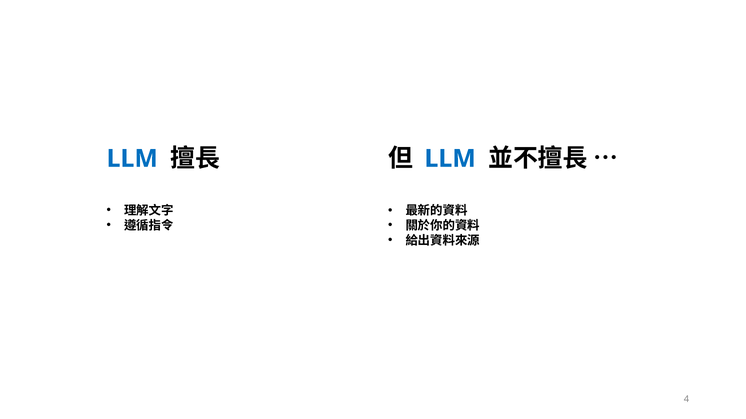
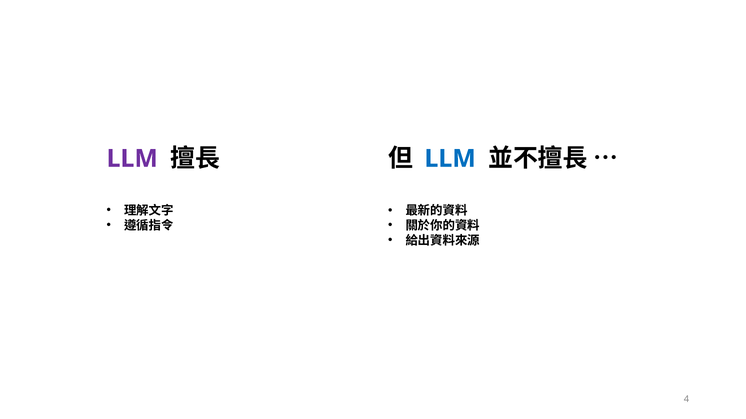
LLM colour: blue -> purple (132, 159)
